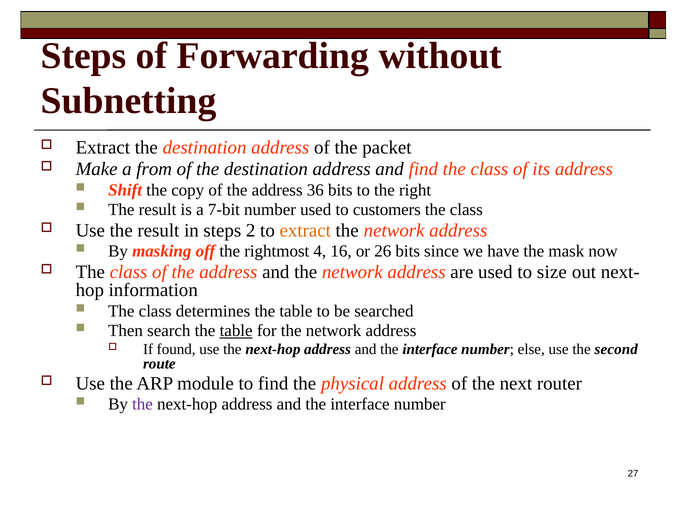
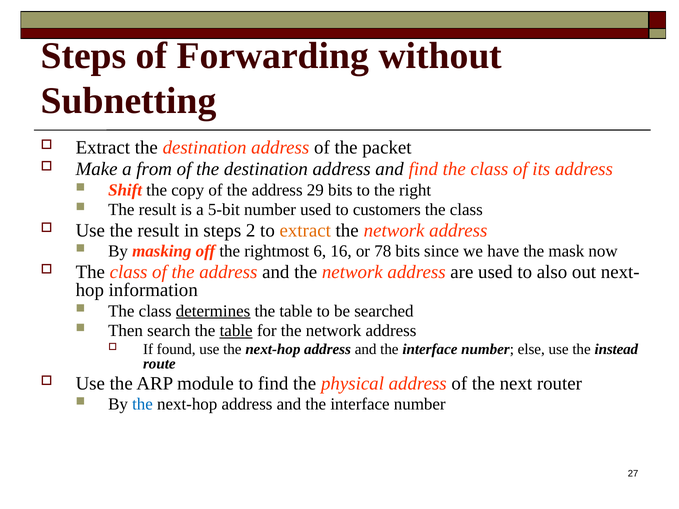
36: 36 -> 29 (315, 190)
7-bit: 7-bit -> 5-bit (224, 210)
4: 4 -> 6 (320, 251)
26: 26 -> 78 (383, 251)
size: size -> also (552, 272)
determines underline: none -> present (213, 311)
second: second -> instead (616, 349)
the colour: purple -> blue (142, 404)
